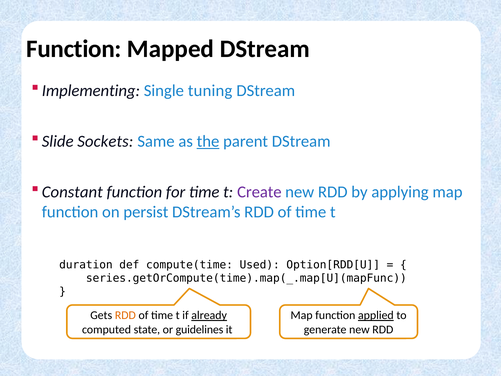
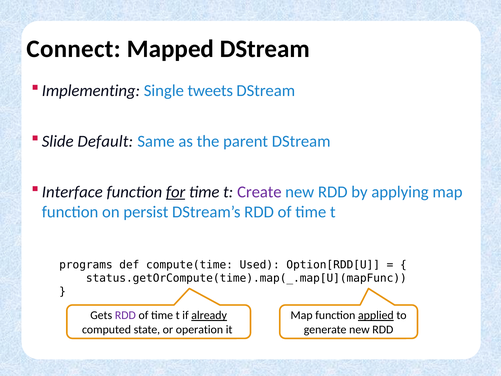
Function: Function -> Connect (74, 49)
tuning: tuning -> tweets (210, 91)
Sockets: Sockets -> Default (105, 141)
the underline: present -> none (208, 141)
Constant: Constant -> Interface (72, 192)
for underline: none -> present (176, 192)
duration: duration -> programs (86, 265)
series.getOrCompute(time).map(_.map[U](mapFunc: series.getOrCompute(time).map(_.map[U](mapFunc -> status.getOrCompute(time).map(_.map[U](mapFunc (246, 278)
RDD colour: orange -> purple (125, 315)
guidelines: guidelines -> operation (199, 329)
